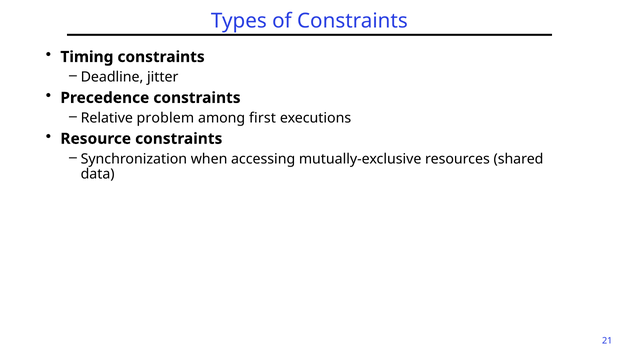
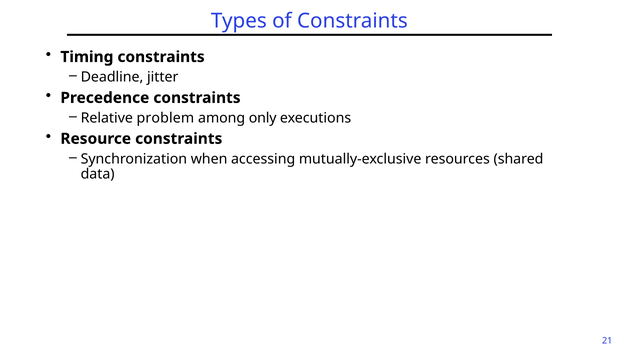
first: first -> only (263, 118)
